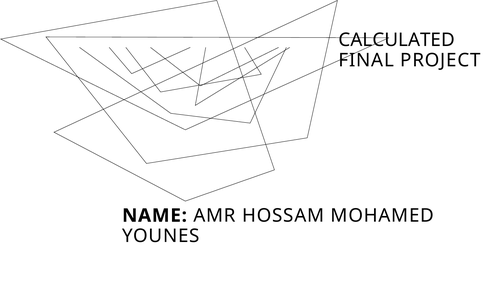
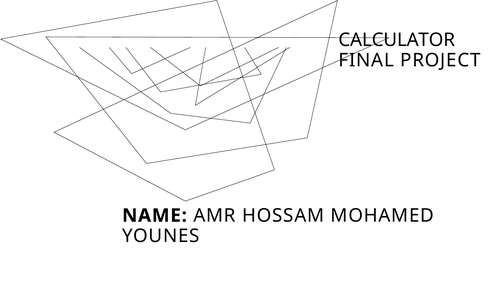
CALCULATED: CALCULATED -> CALCULATOR (397, 40)
